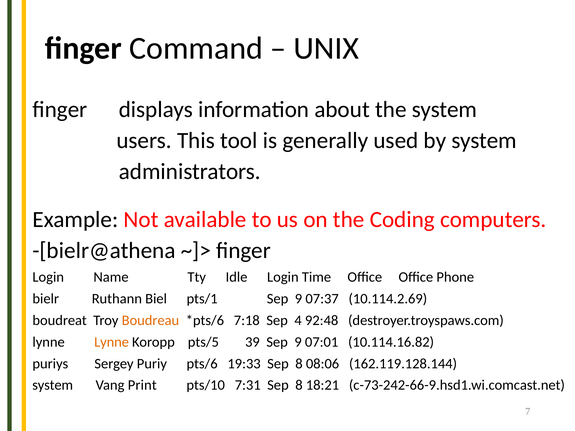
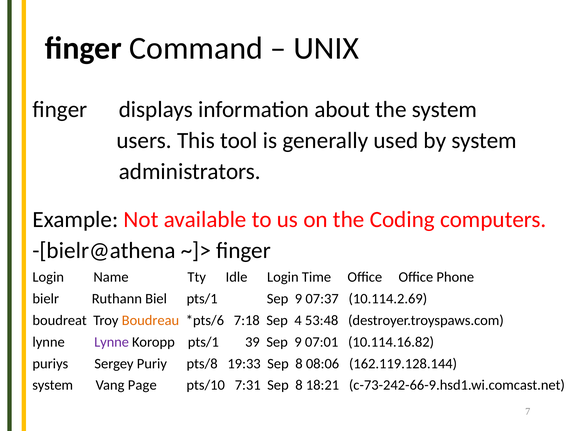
92:48: 92:48 -> 53:48 (322, 320)
Lynne colour: orange -> purple (112, 342)
Koropp pts/5: pts/5 -> pts/1 (203, 342)
pts/6: pts/6 -> pts/8 (202, 364)
Print: Print -> Page (142, 385)
